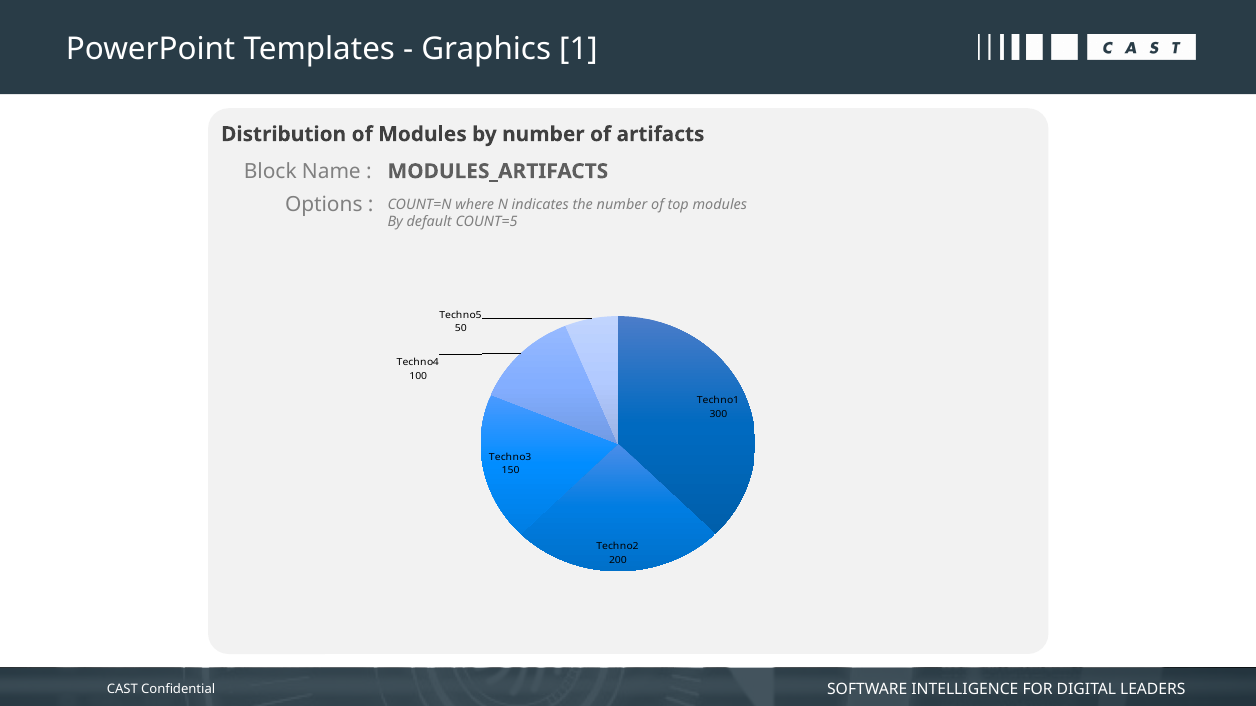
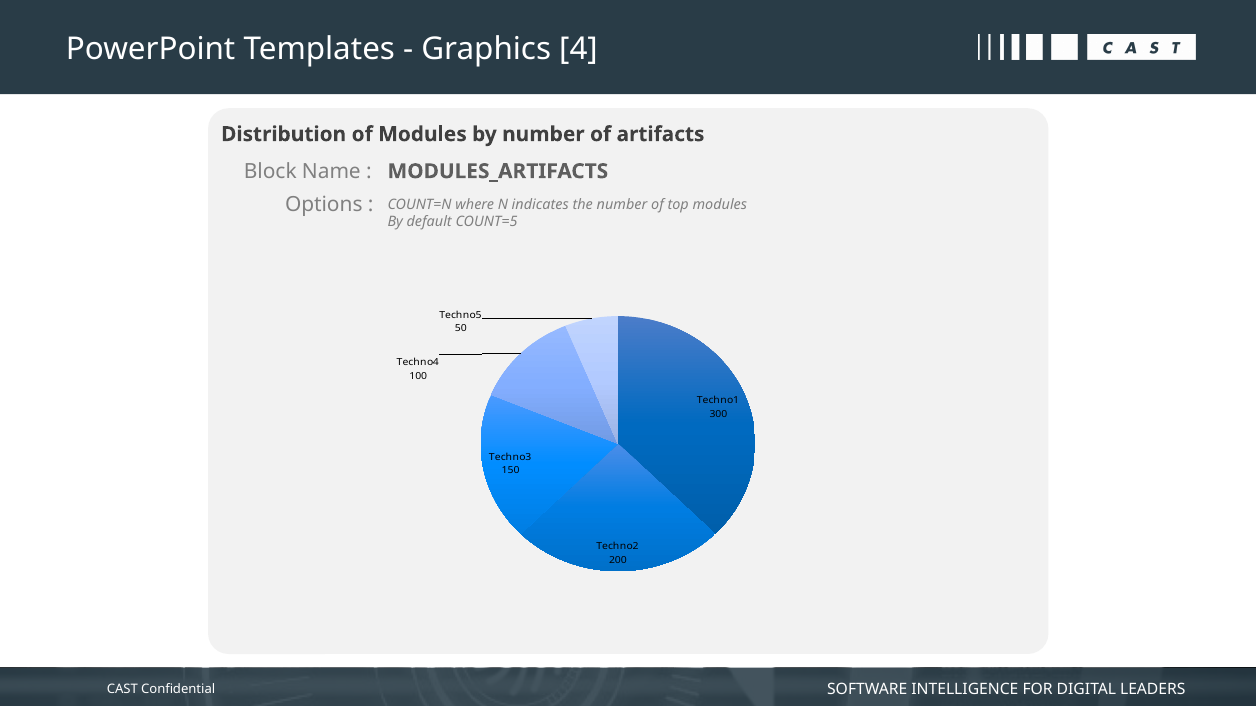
1: 1 -> 4 (579, 49)
